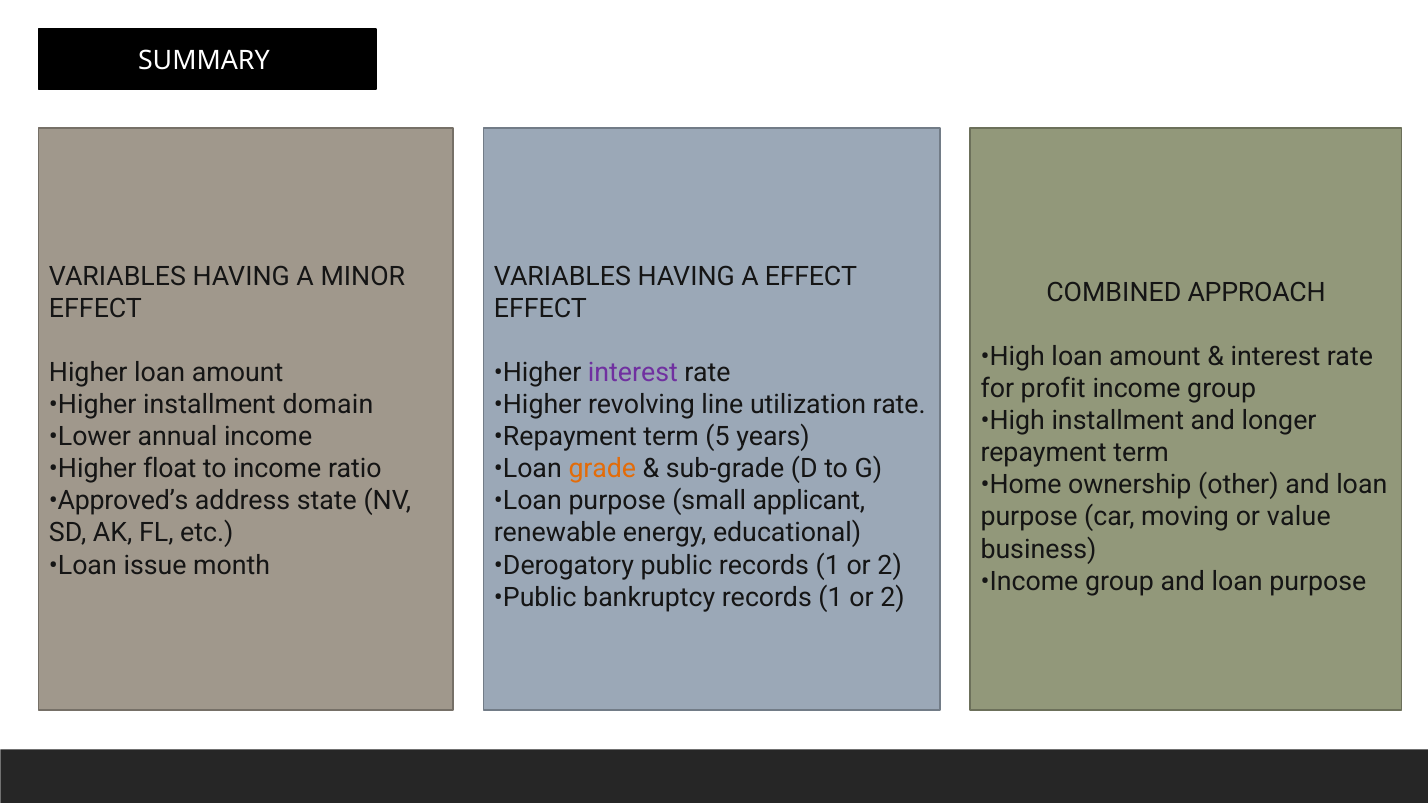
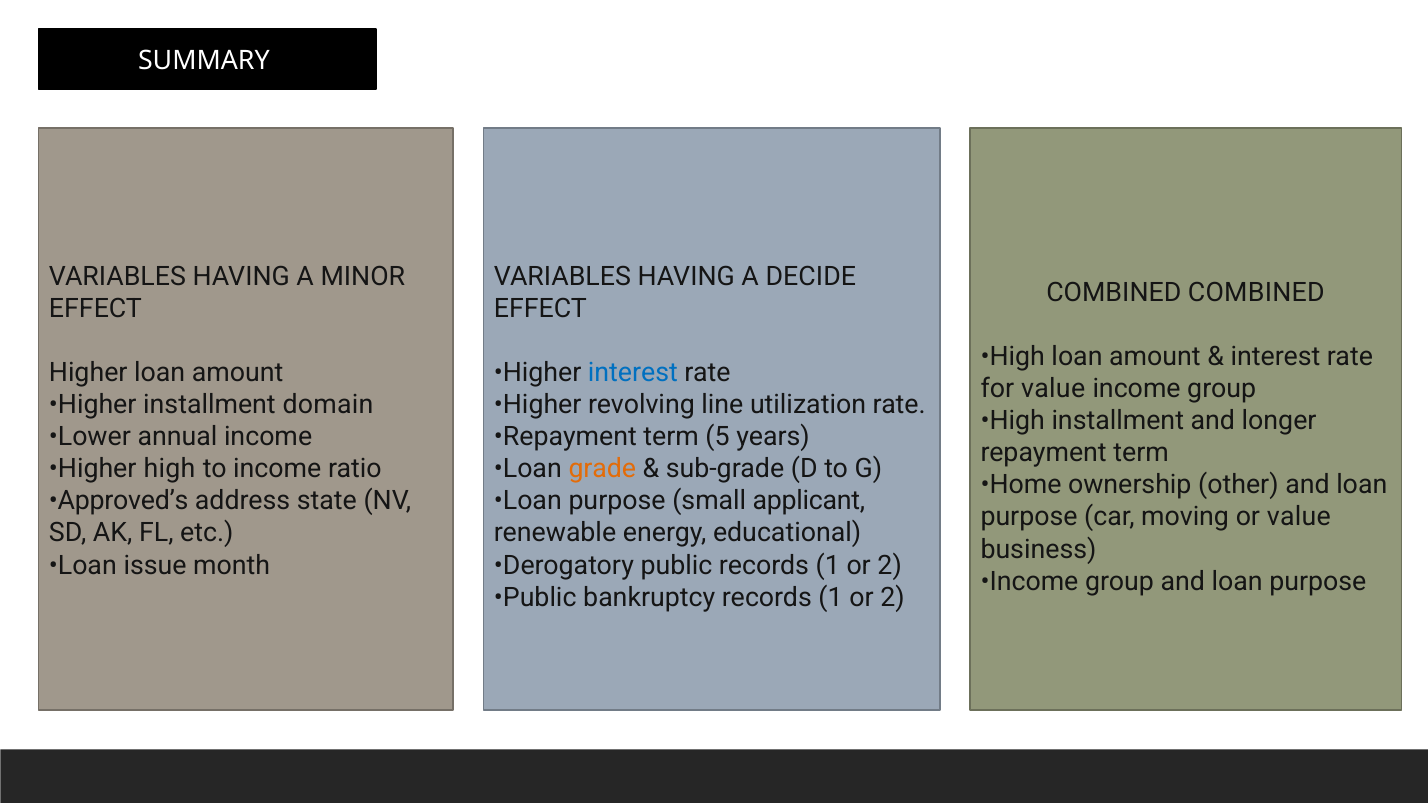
A EFFECT: EFFECT -> DECIDE (811, 276)
COMBINED APPROACH: APPROACH -> COMBINED (1256, 292)
interest colour: purple -> blue (633, 373)
for profit: profit -> value (1053, 389)
Higher float: float -> high (170, 469)
